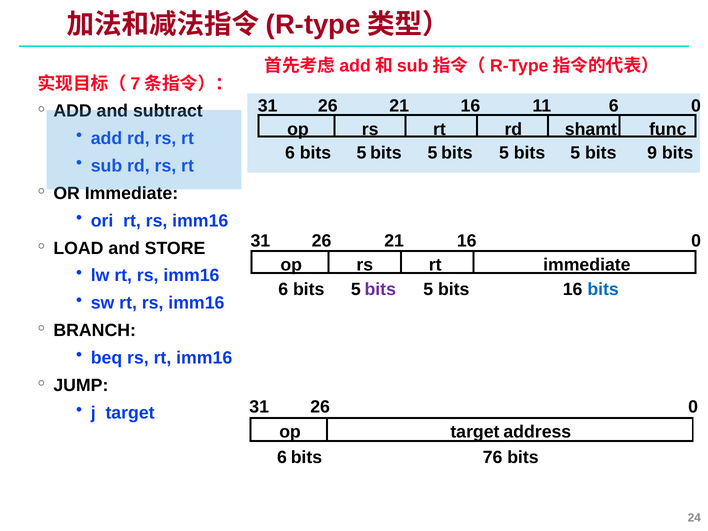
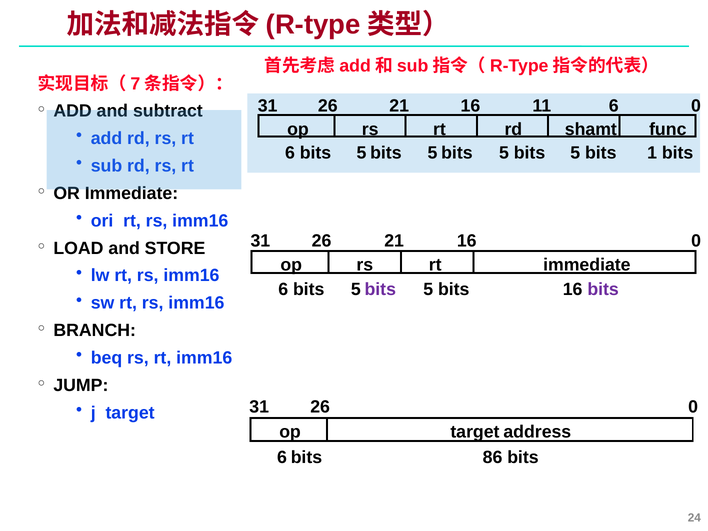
9: 9 -> 1 (652, 153)
bits colour: blue -> purple (603, 289)
76: 76 -> 86 (493, 457)
